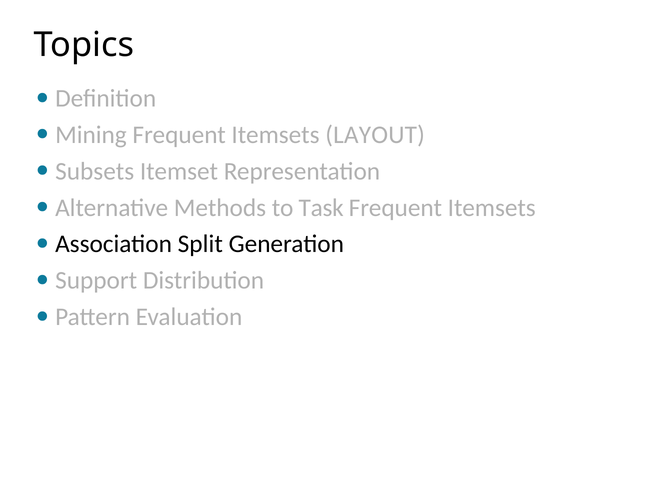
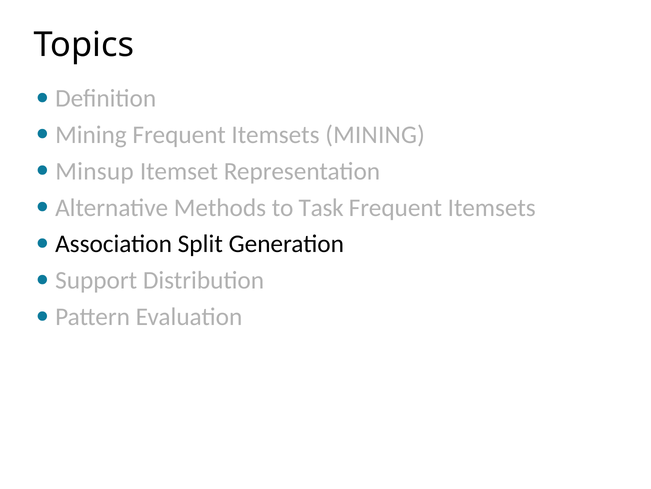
Itemsets LAYOUT: LAYOUT -> MINING (375, 135)
Subsets: Subsets -> Minsup (95, 171)
